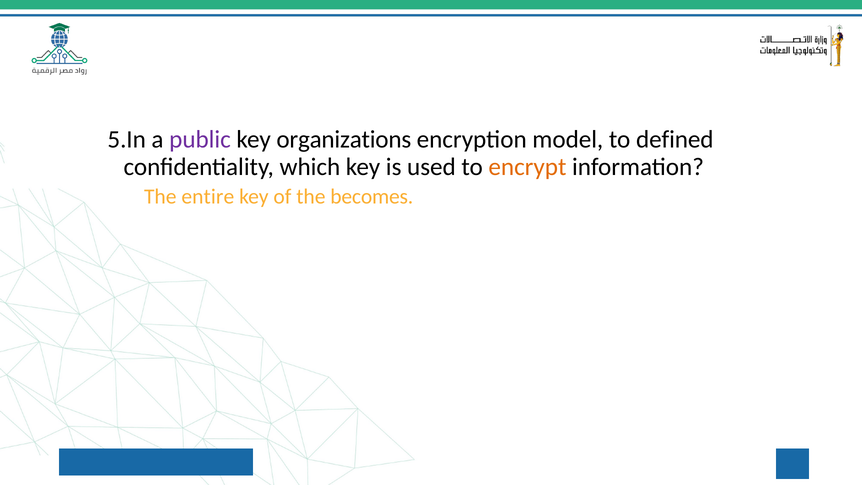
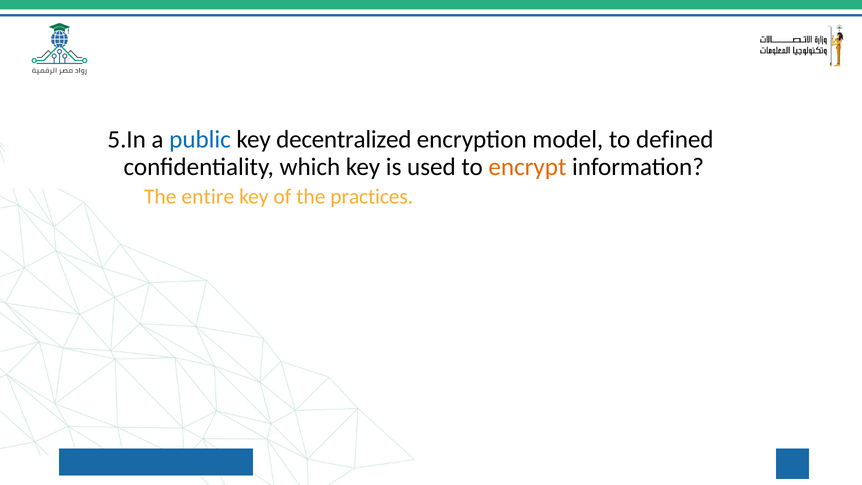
public colour: purple -> blue (200, 140)
organizations: organizations -> decentralized (344, 140)
becomes: becomes -> practices (372, 196)
